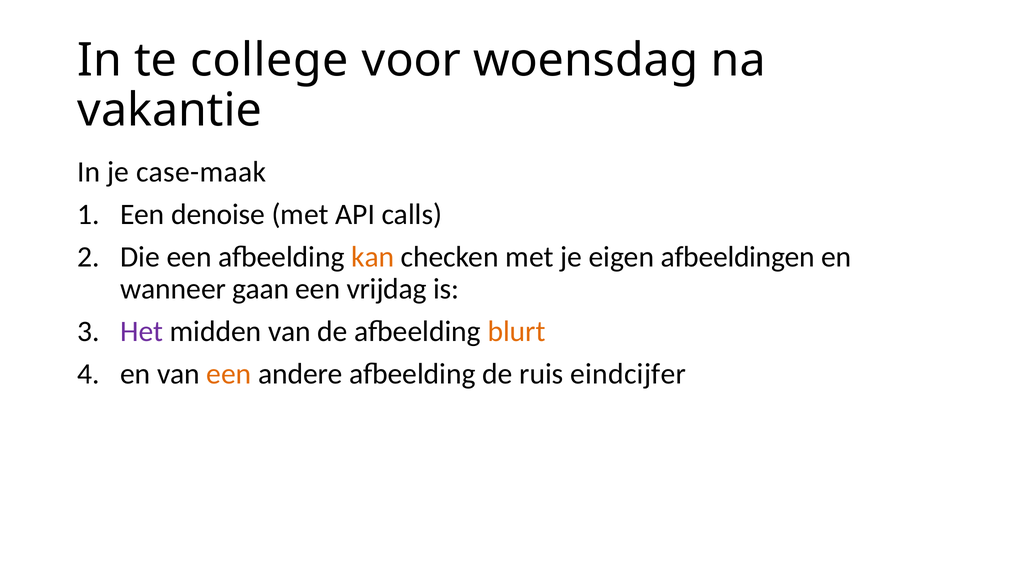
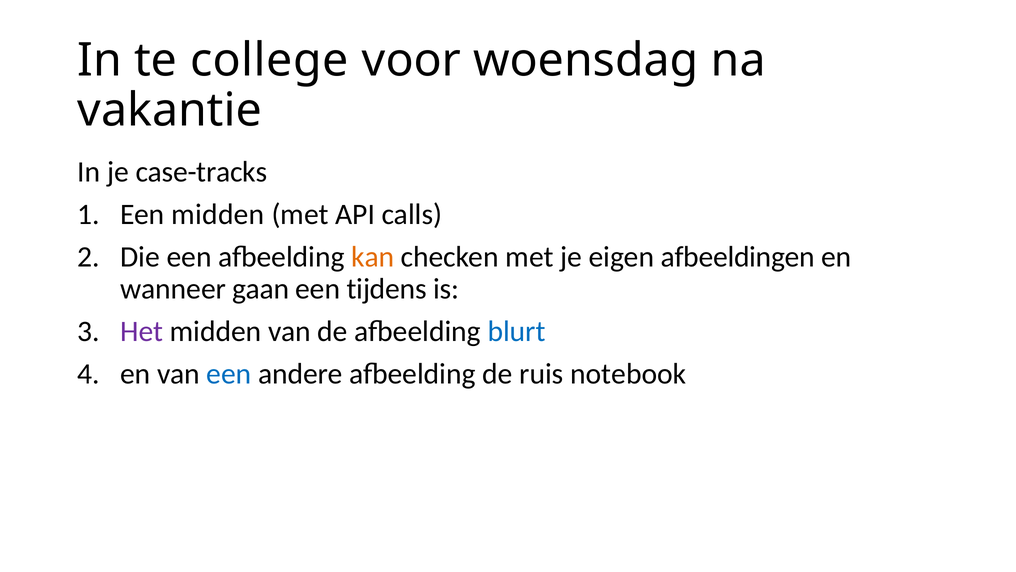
case-maak: case-maak -> case-tracks (201, 172)
Een denoise: denoise -> midden (218, 214)
vrijdag: vrijdag -> tijdens (387, 289)
blurt colour: orange -> blue (517, 331)
een colour: orange -> blue (229, 374)
eindcijfer: eindcijfer -> notebook (628, 374)
